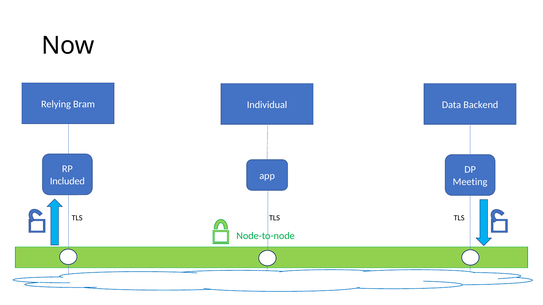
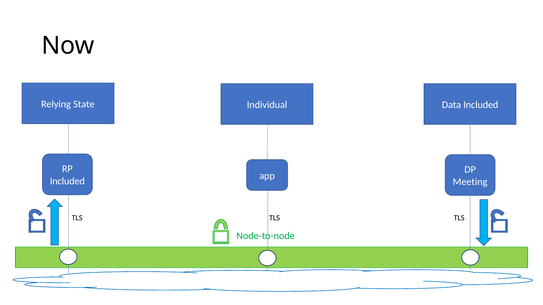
Bram: Bram -> State (84, 104)
Data Backend: Backend -> Included (481, 105)
